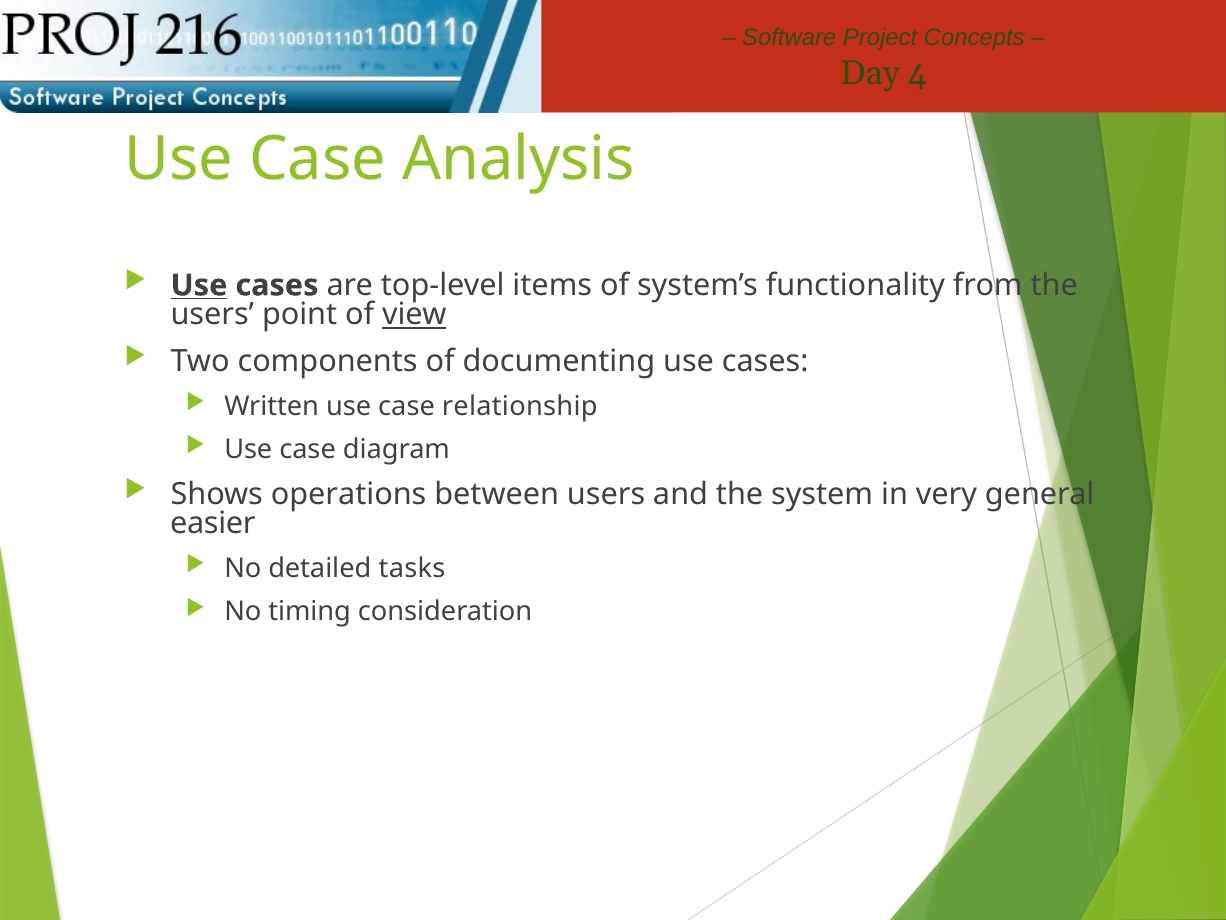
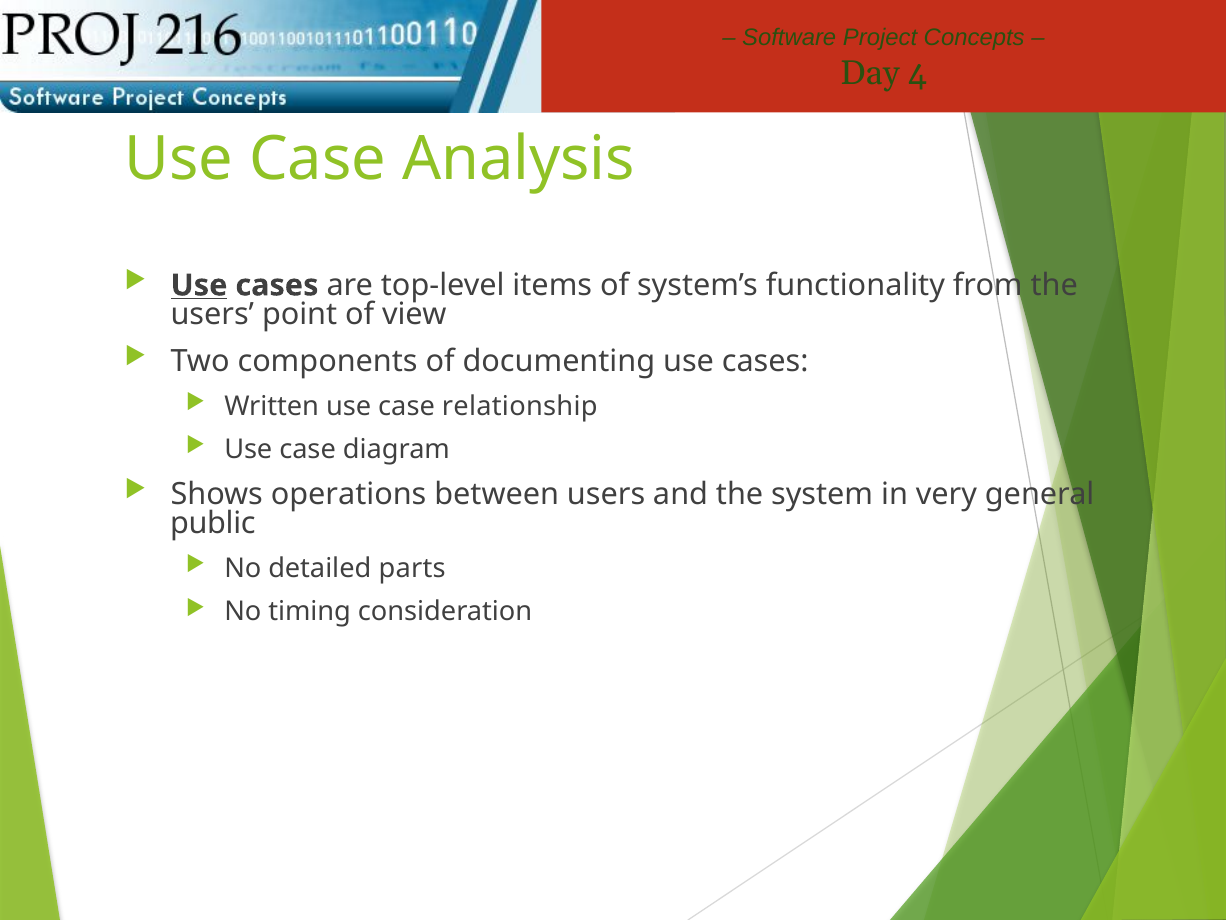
view underline: present -> none (414, 315)
easier: easier -> public (213, 523)
tasks: tasks -> parts (412, 568)
